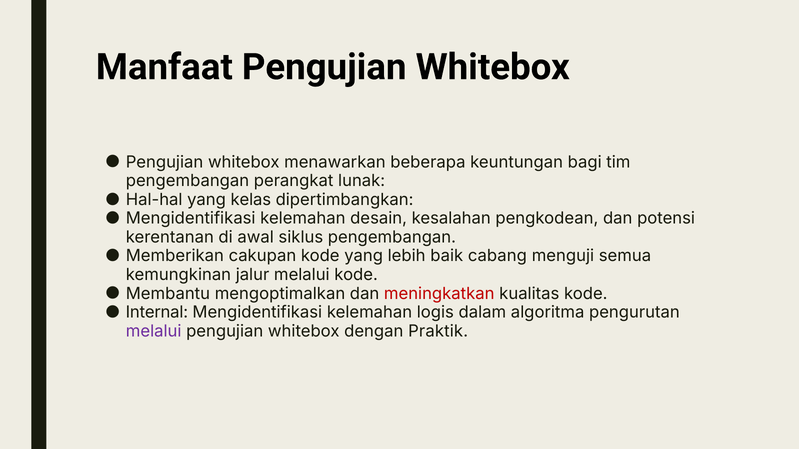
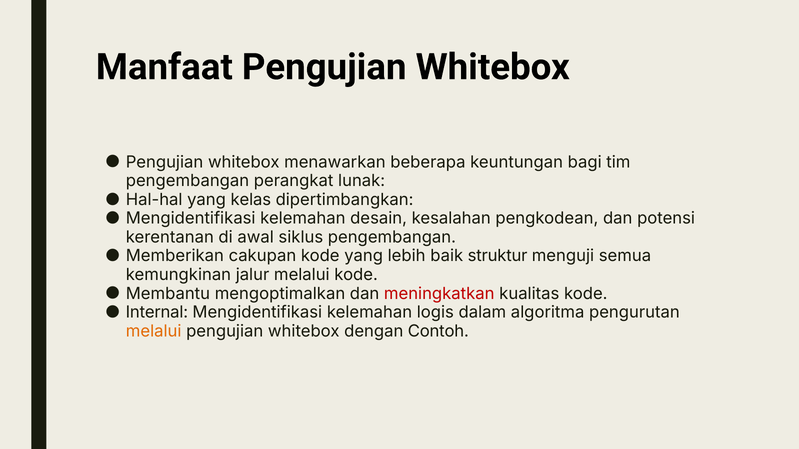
cabang: cabang -> struktur (498, 256)
melalui colour: purple -> orange (154, 331)
Praktik: Praktik -> Contoh (438, 331)
